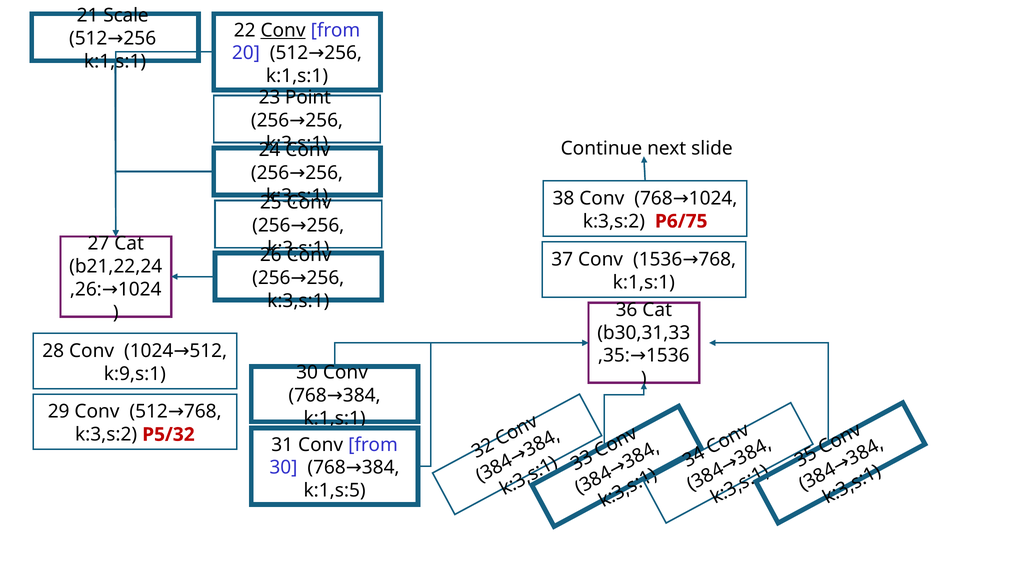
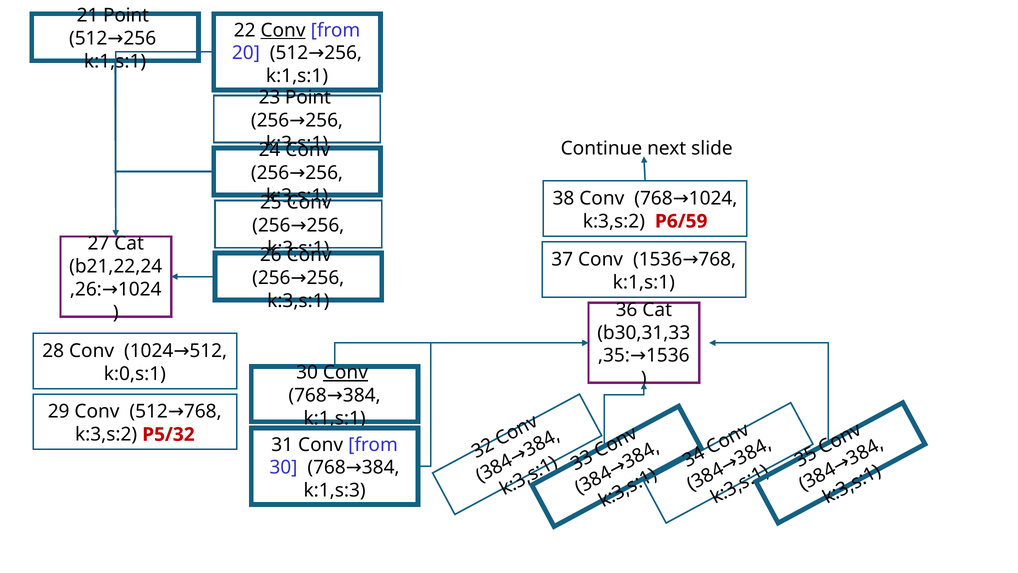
21 Scale: Scale -> Point (126, 16)
P6/75: P6/75 -> P6/59 (681, 221)
Conv underline: none -> present (345, 372)
k:9,s:1: k:9,s:1 -> k:0,s:1 (135, 374)
k:1,s:5: k:1,s:5 -> k:1,s:3 (335, 490)
